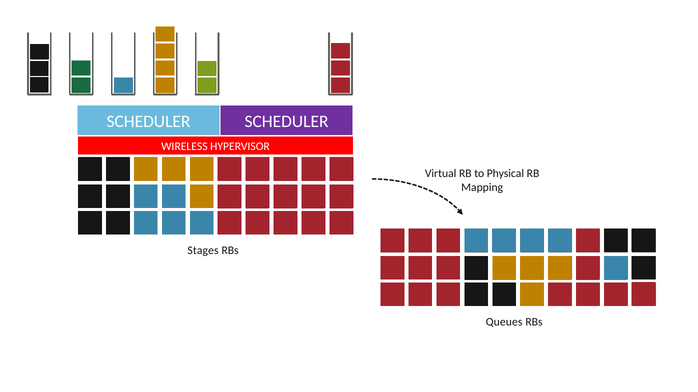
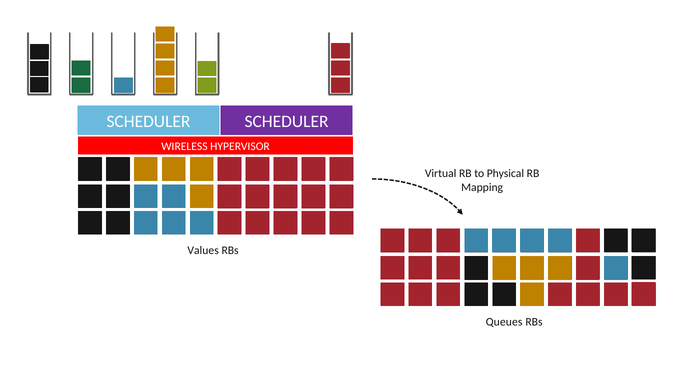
Stages: Stages -> Values (203, 251)
